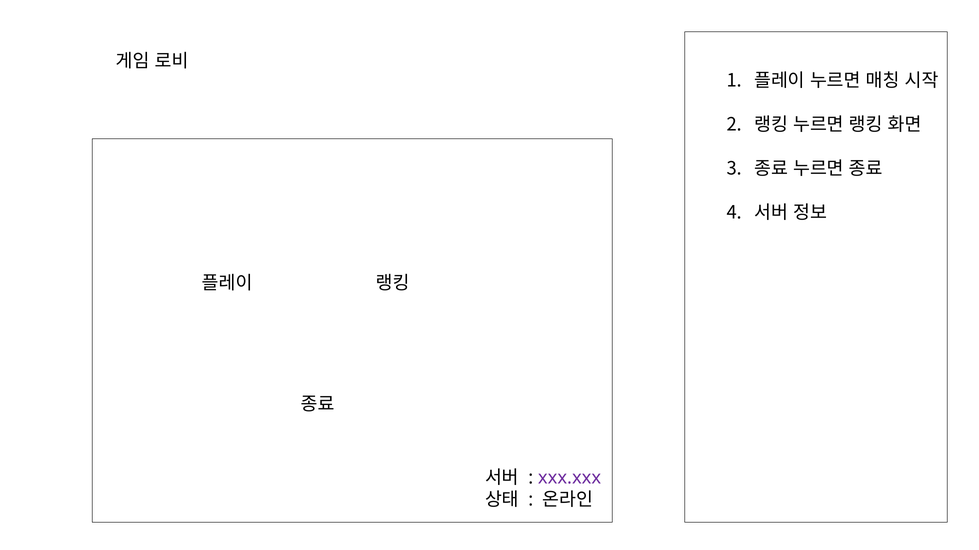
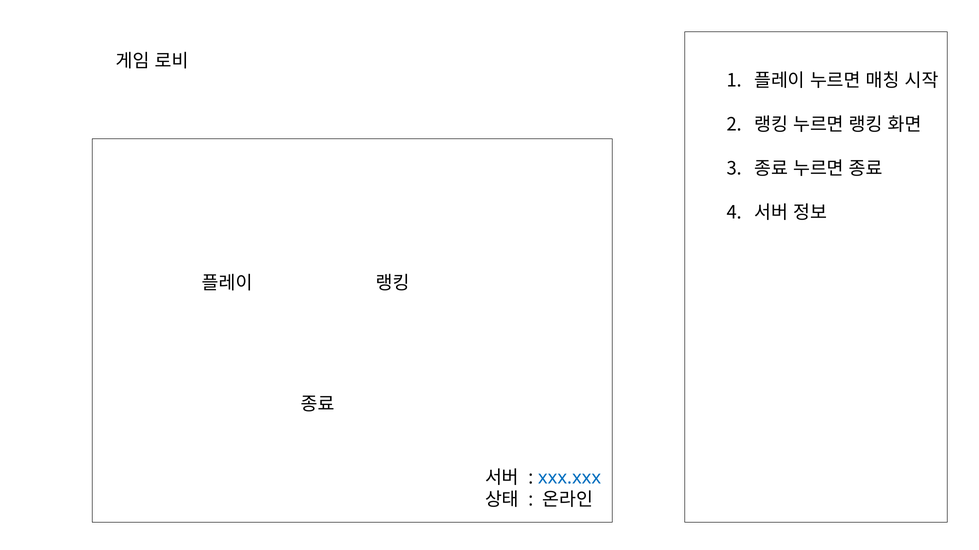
xxx.xxx colour: purple -> blue (570, 478)
